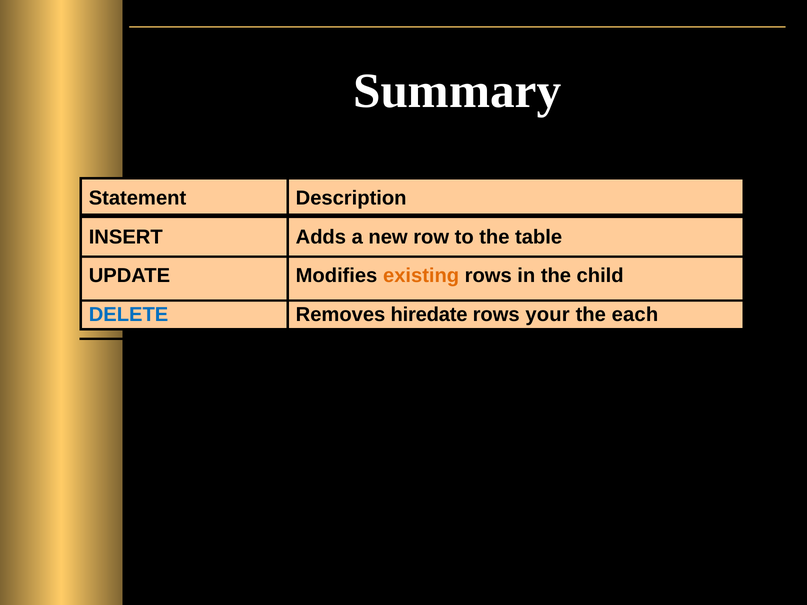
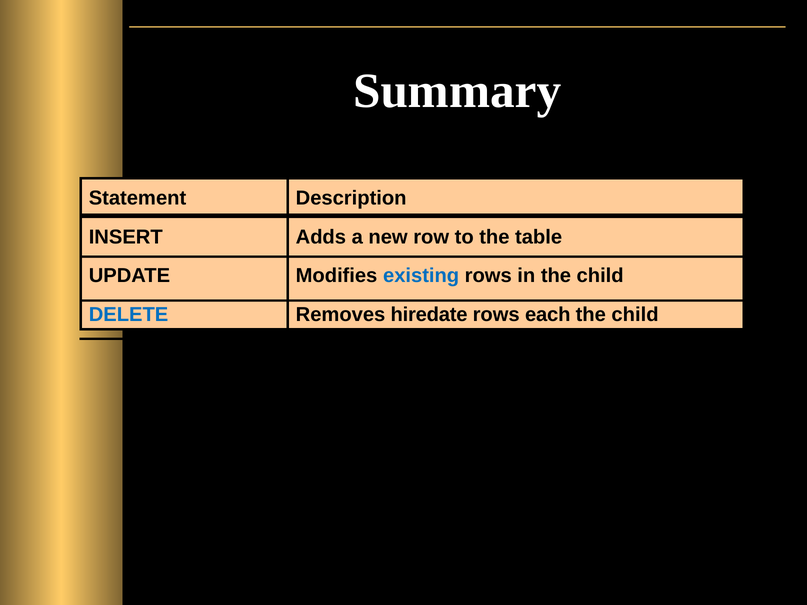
existing colour: orange -> blue (421, 276)
your: your -> each (548, 315)
each: each -> child (635, 315)
